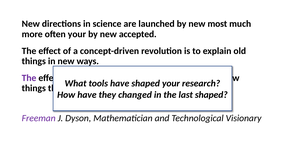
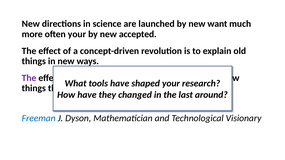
most: most -> want (217, 24)
last shaped: shaped -> around (211, 95)
Freeman colour: purple -> blue (39, 118)
